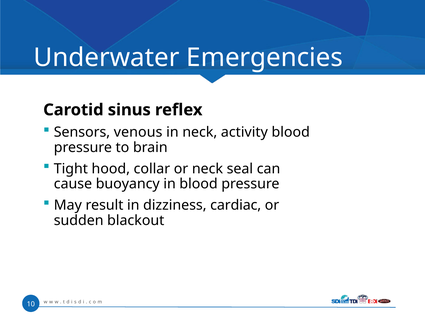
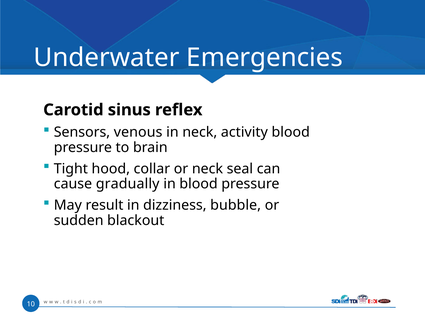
buoyancy: buoyancy -> gradually (128, 184)
cardiac: cardiac -> bubble (236, 206)
